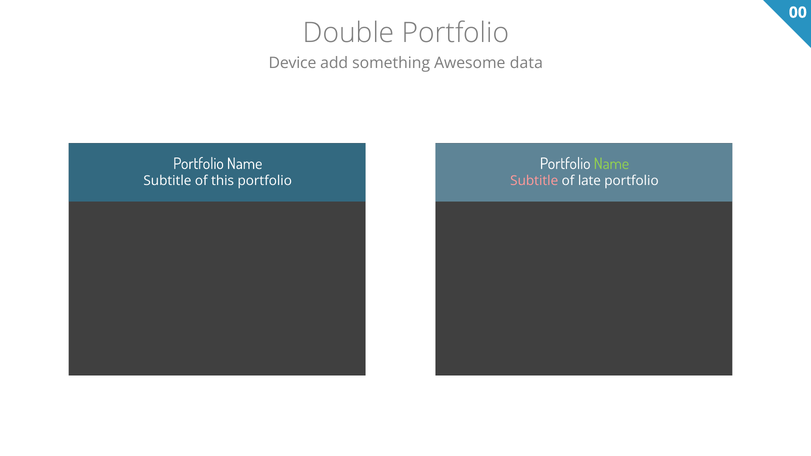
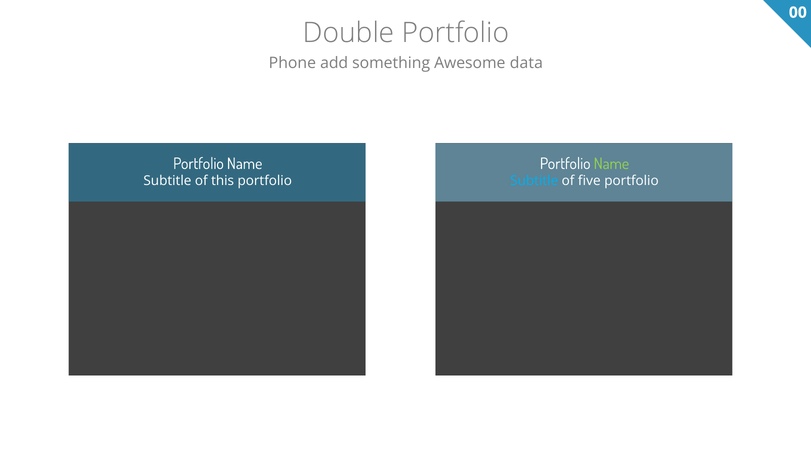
Device: Device -> Phone (292, 63)
Subtitle colour: pink -> light blue (534, 181)
late: late -> five (589, 181)
